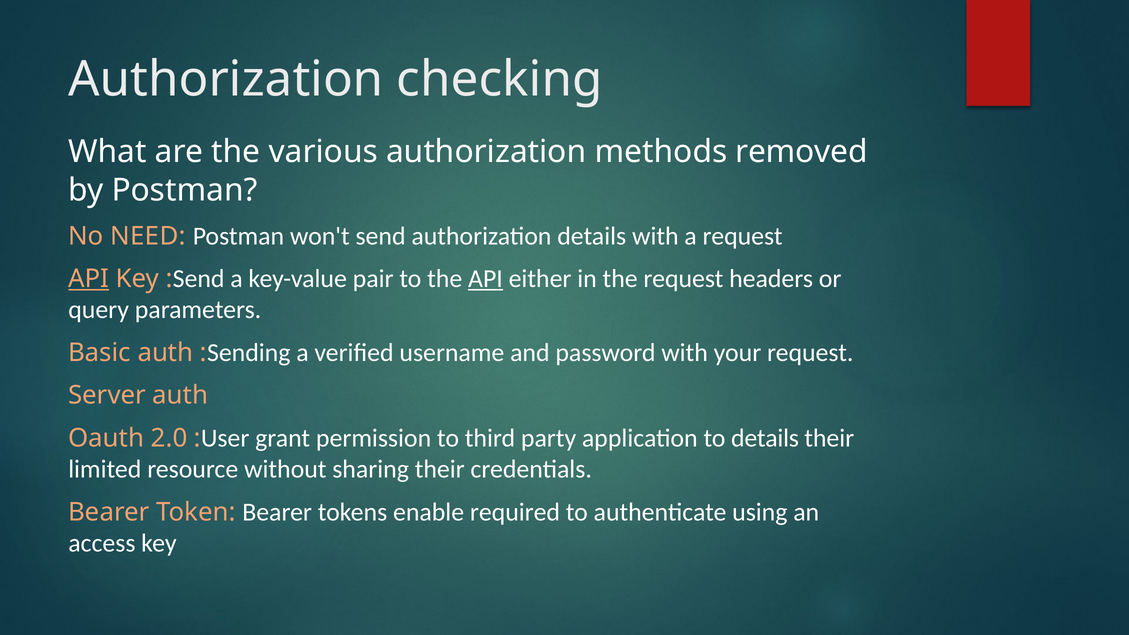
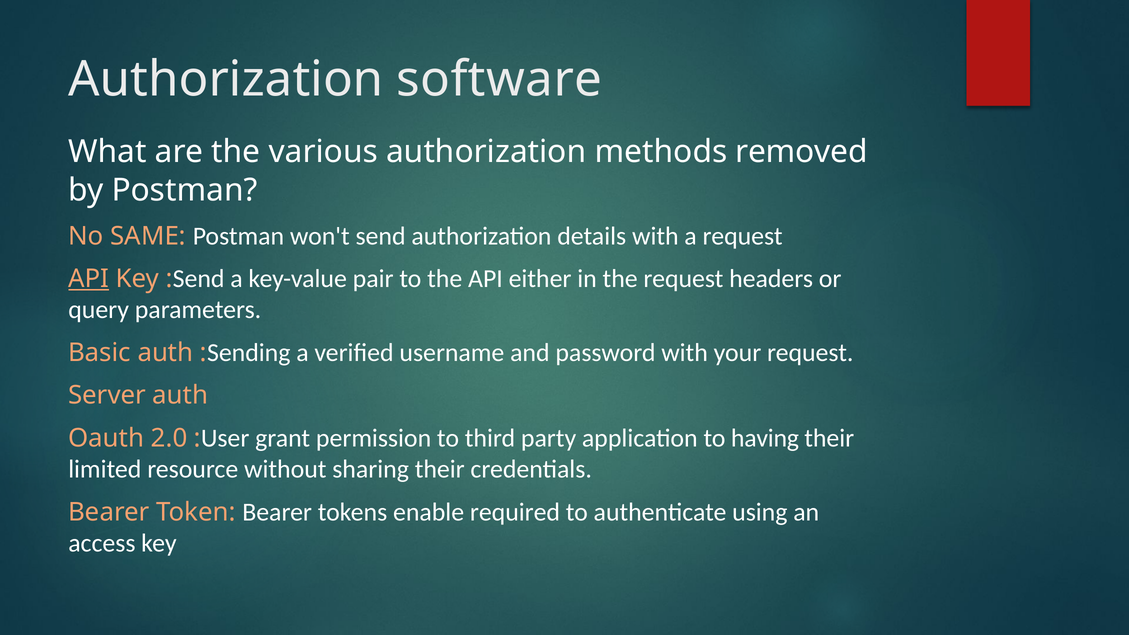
checking: checking -> software (499, 79)
NEED: NEED -> SAME (148, 236)
API underline: present -> none (485, 279)
to details: details -> having (765, 438)
